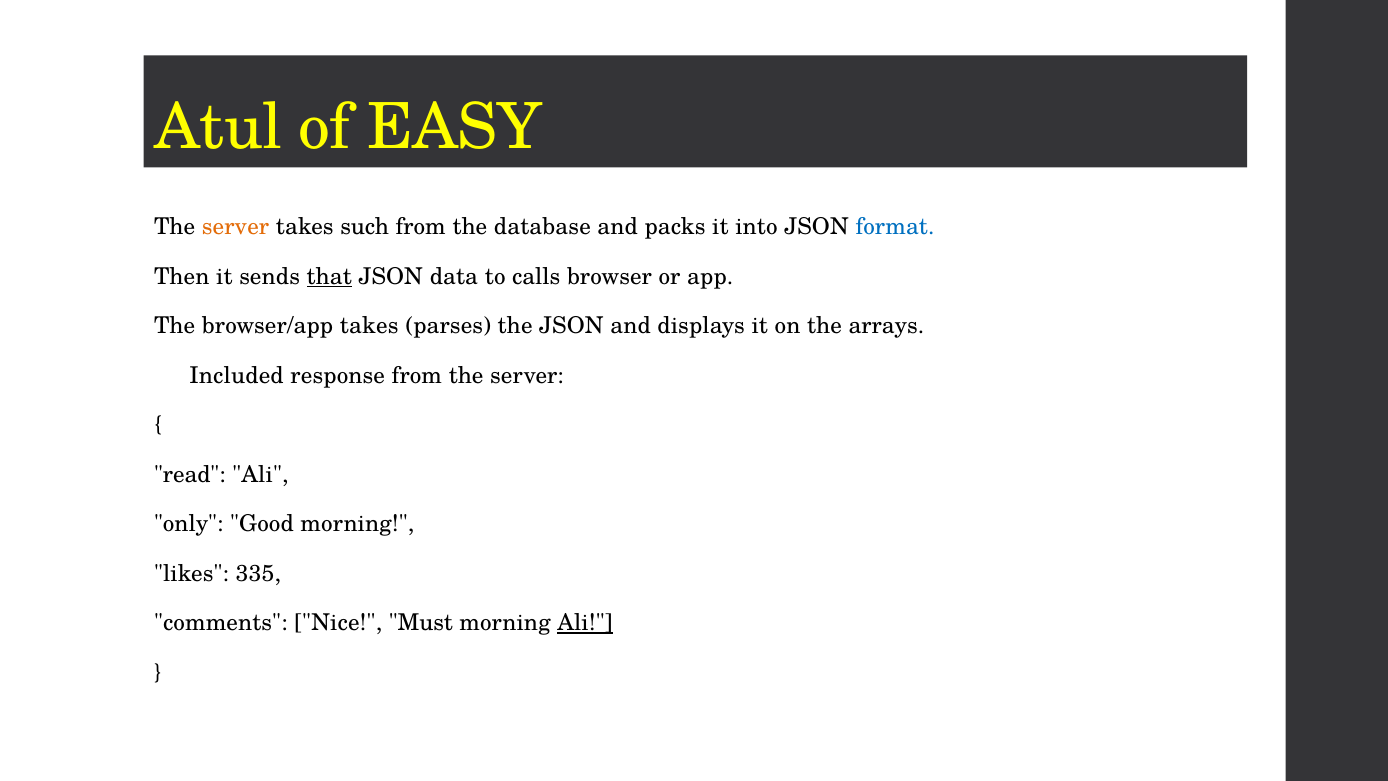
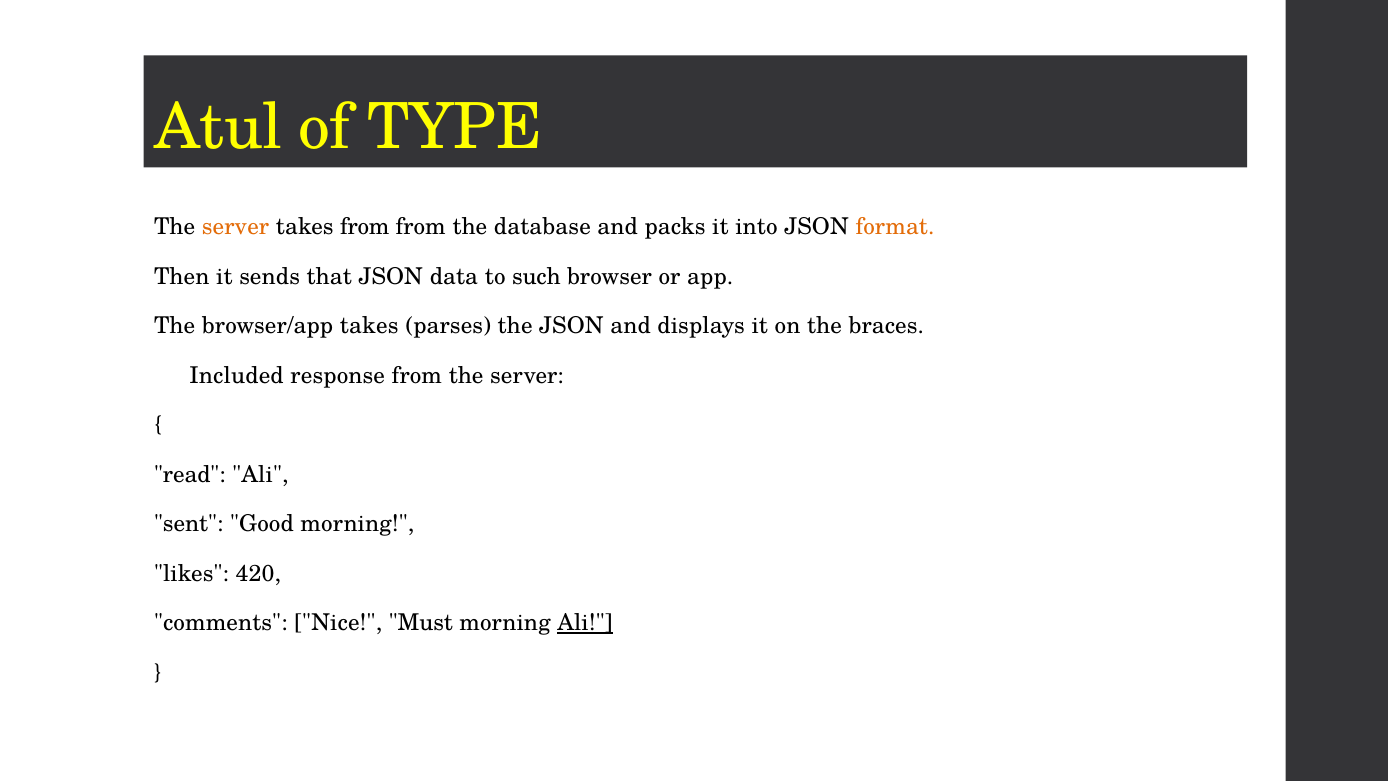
EASY: EASY -> TYPE (454, 127)
takes such: such -> from (365, 227)
format colour: blue -> orange (895, 227)
that underline: present -> none (329, 276)
calls: calls -> such (536, 276)
arrays: arrays -> braces (886, 326)
only: only -> sent (189, 524)
335: 335 -> 420 (258, 573)
